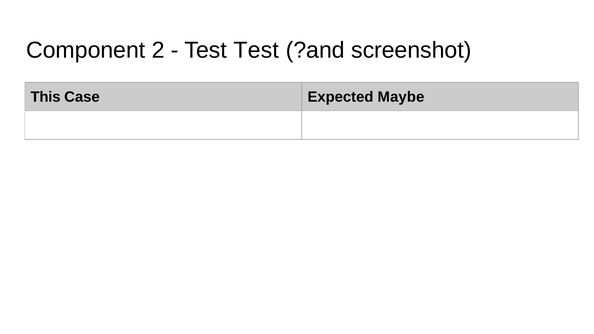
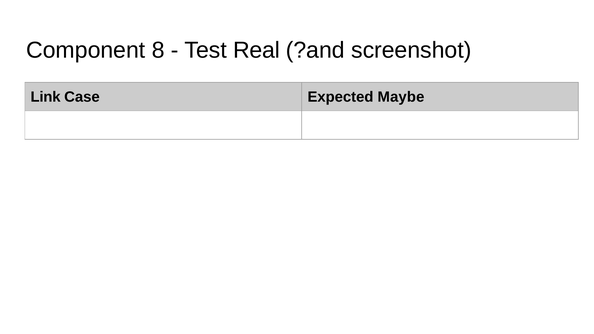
2: 2 -> 8 (158, 50)
Test Test: Test -> Real (256, 50)
This: This -> Link (46, 97)
